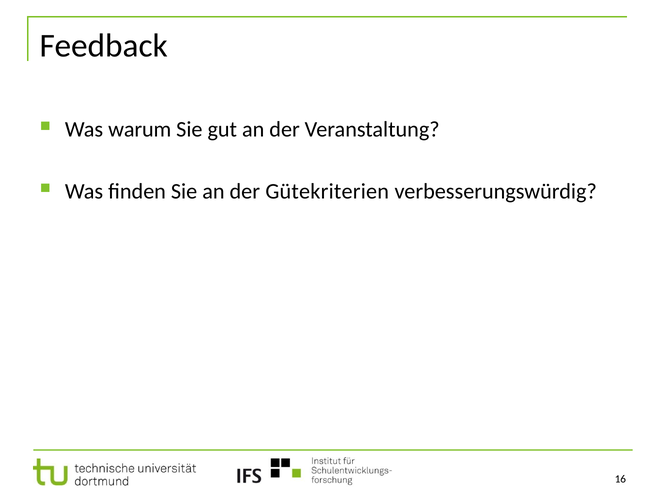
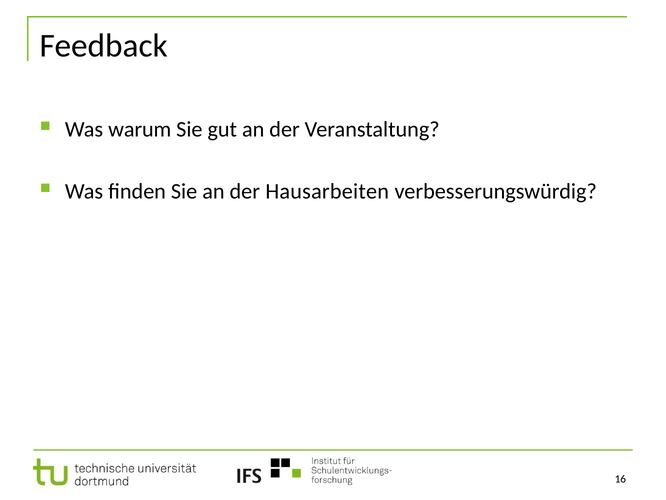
Gütekriterien: Gütekriterien -> Hausarbeiten (327, 191)
